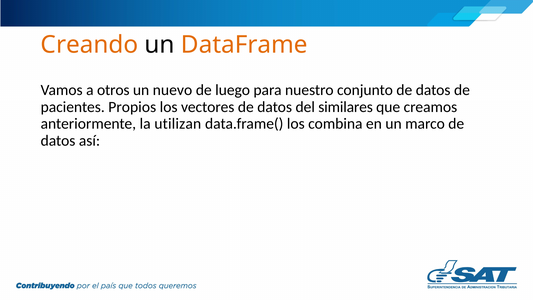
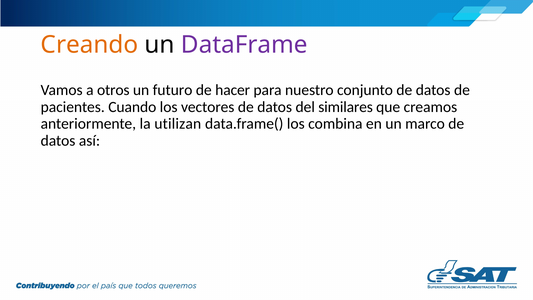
DataFrame colour: orange -> purple (244, 45)
nuevo: nuevo -> futuro (173, 90)
luego: luego -> hacer (233, 90)
Propios: Propios -> Cuando (132, 107)
